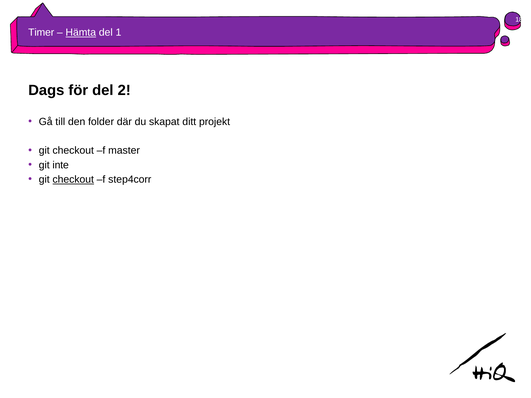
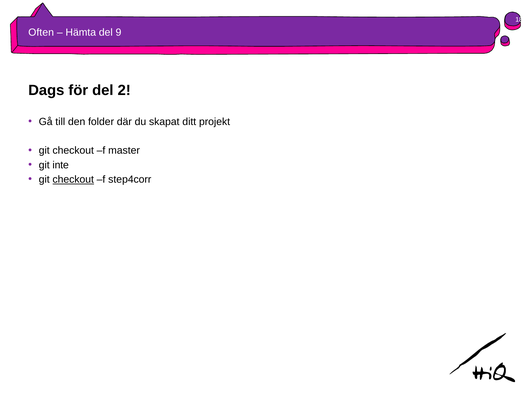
Timer: Timer -> Often (41, 33)
Hämta underline: present -> none (81, 33)
1: 1 -> 9 (118, 33)
